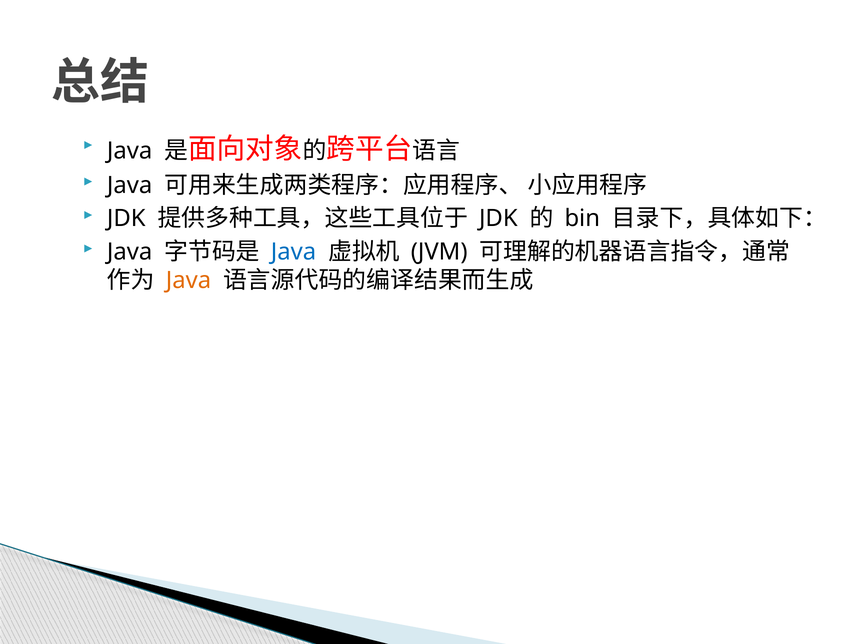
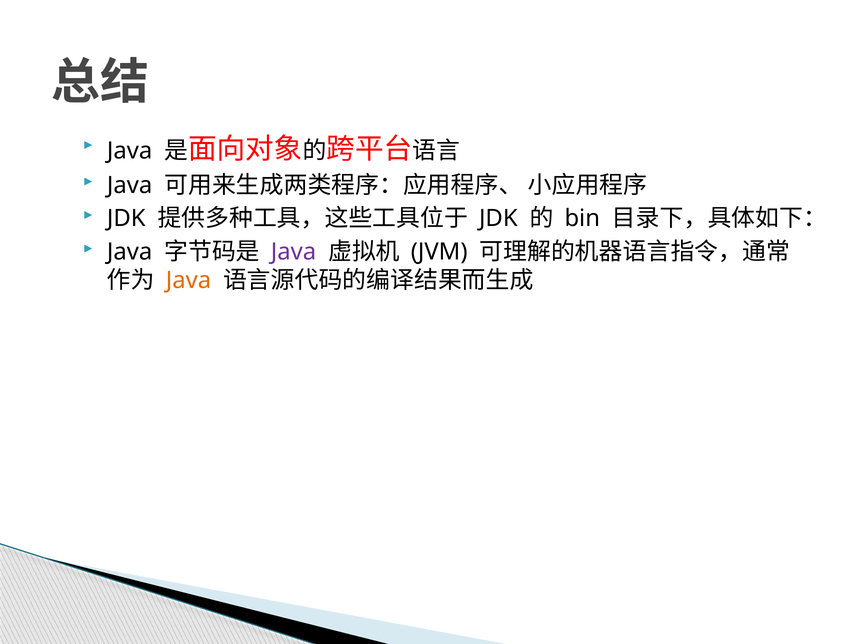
Java colour: blue -> purple (294, 252)
